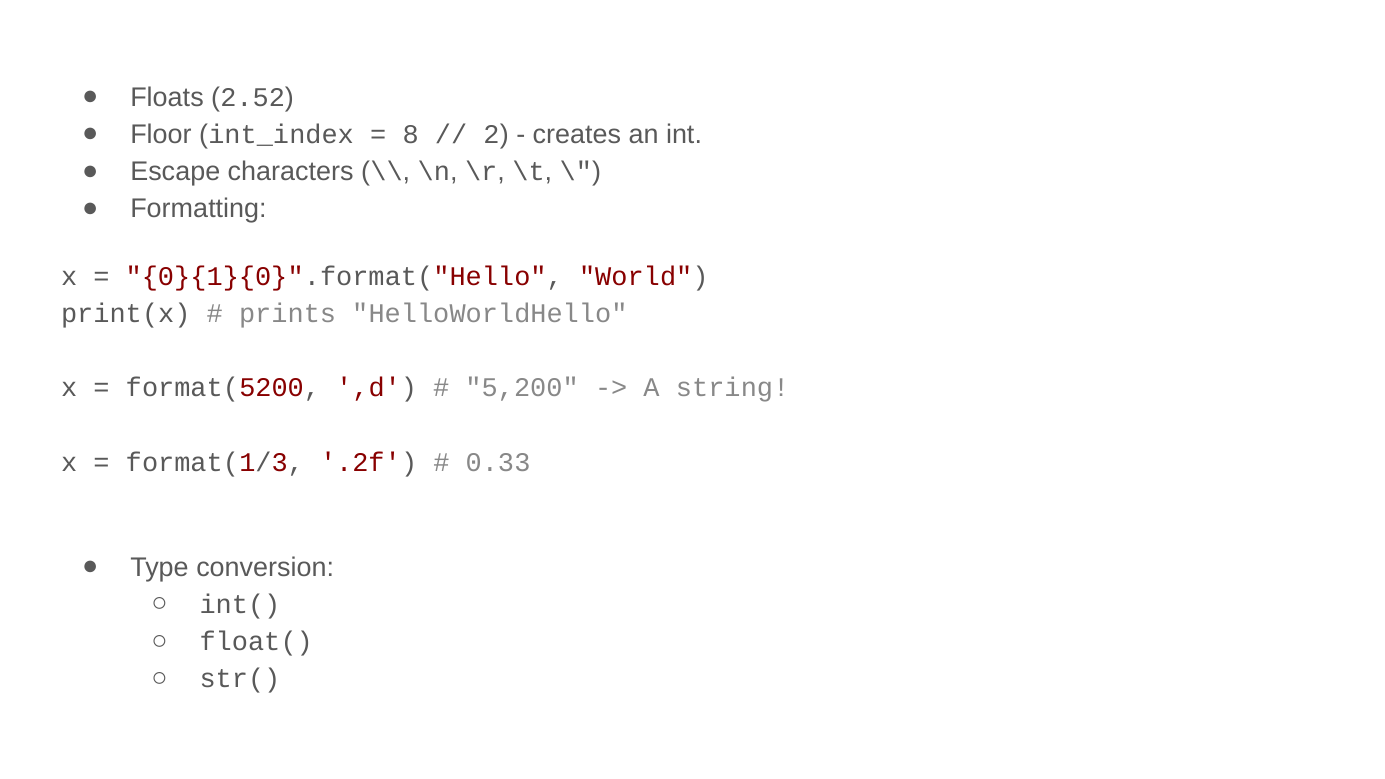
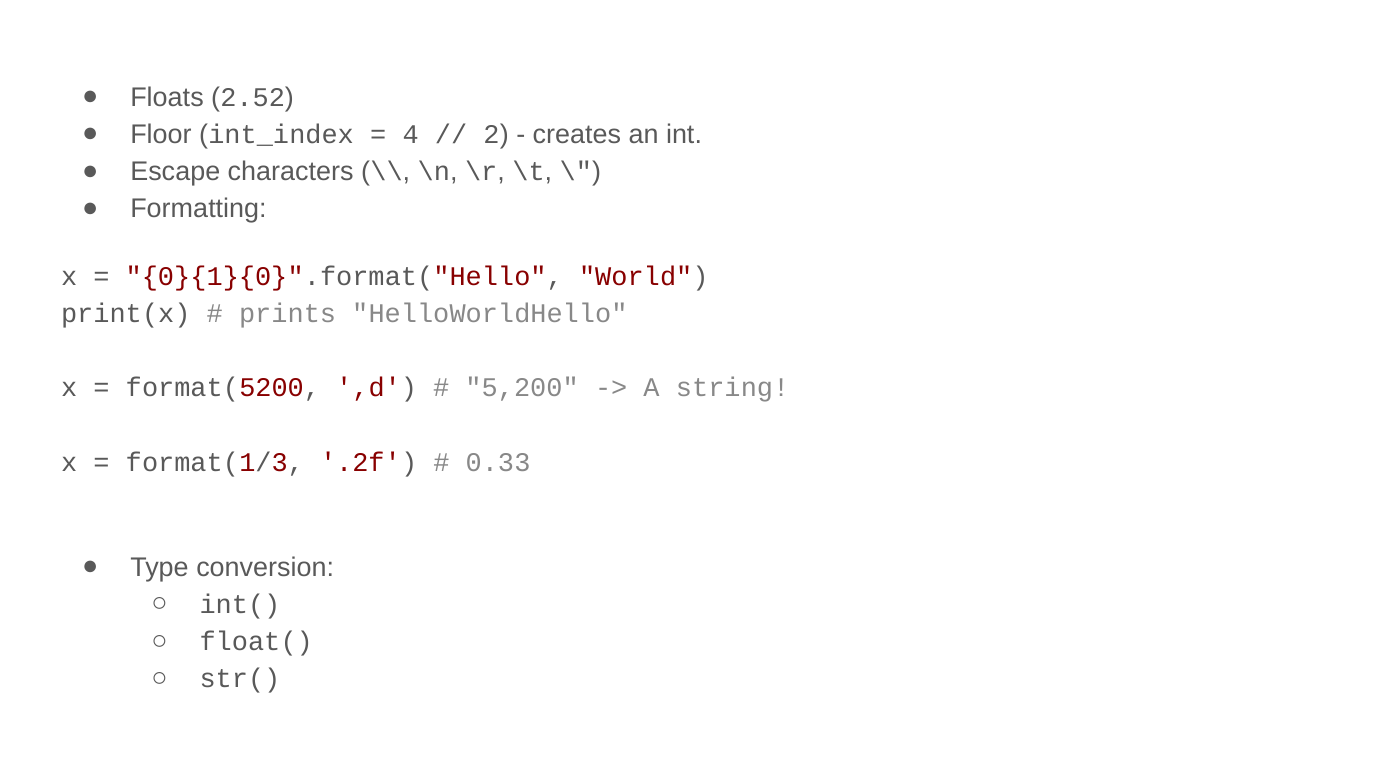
8: 8 -> 4 (411, 135)
